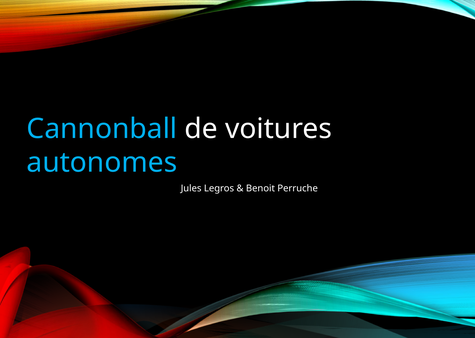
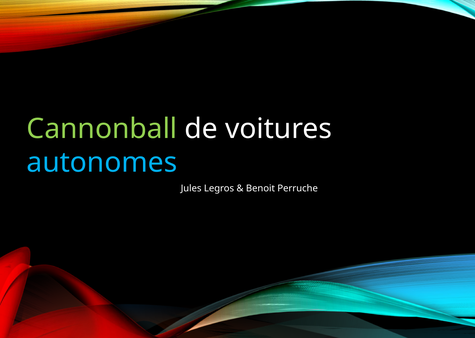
Cannonball colour: light blue -> light green (102, 129)
